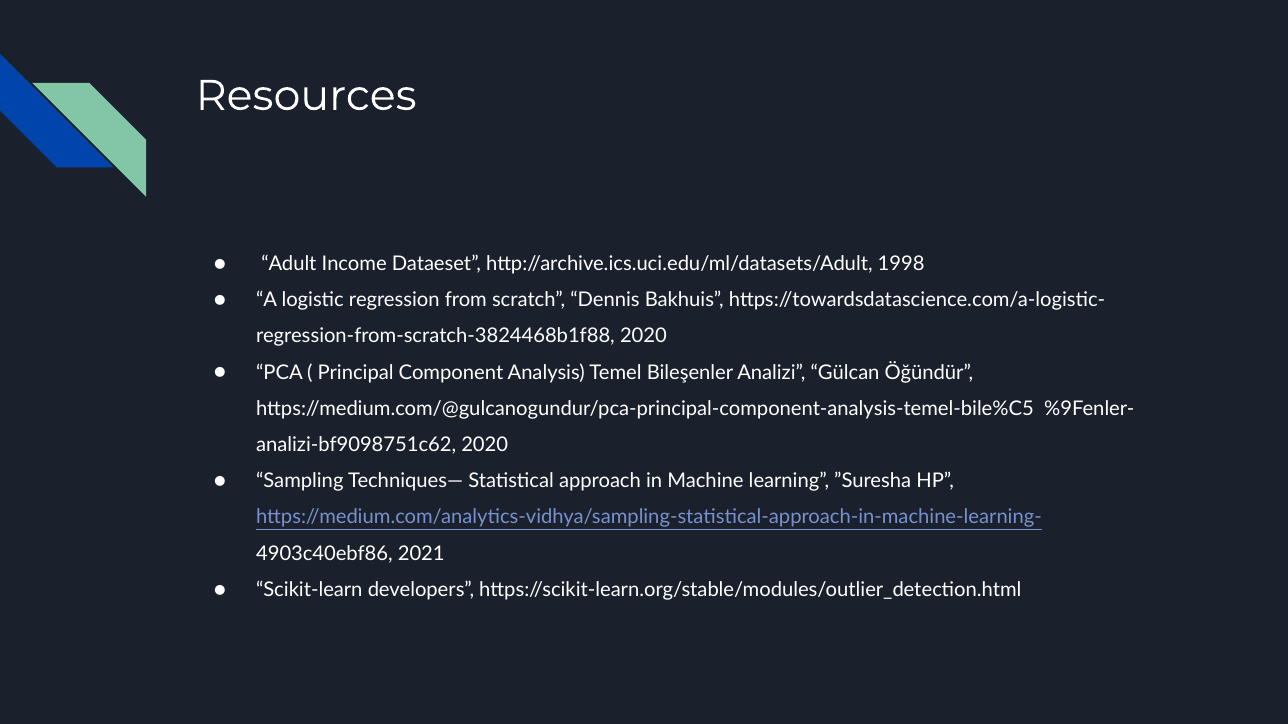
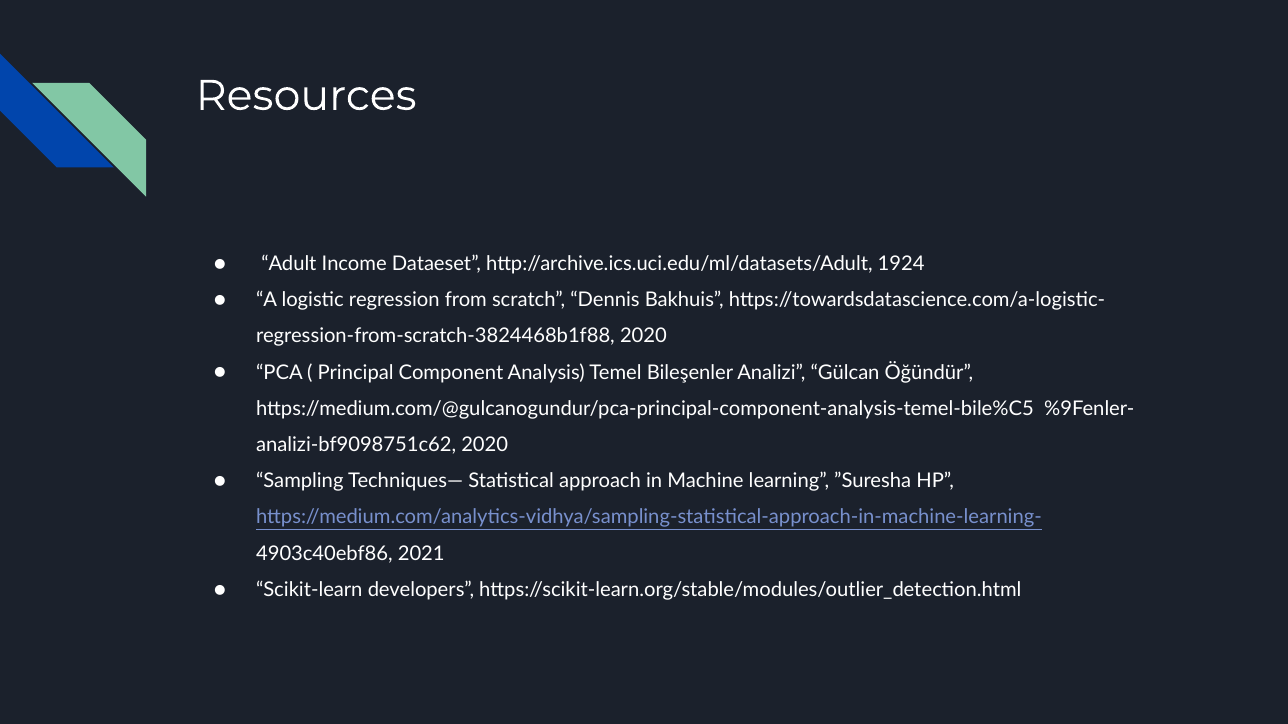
1998: 1998 -> 1924 (901, 264)
